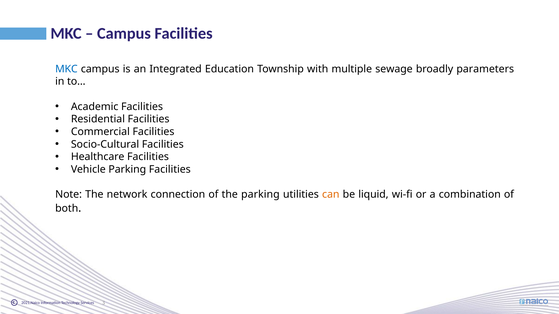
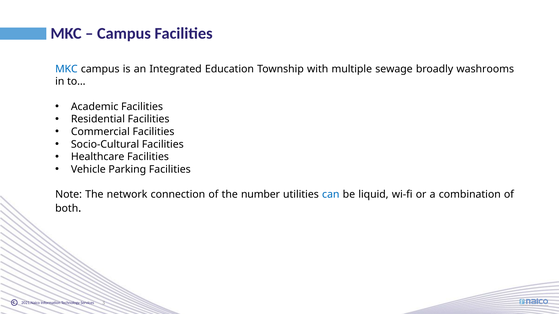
parameters: parameters -> washrooms (485, 69)
the parking: parking -> number (260, 195)
can colour: orange -> blue (331, 195)
